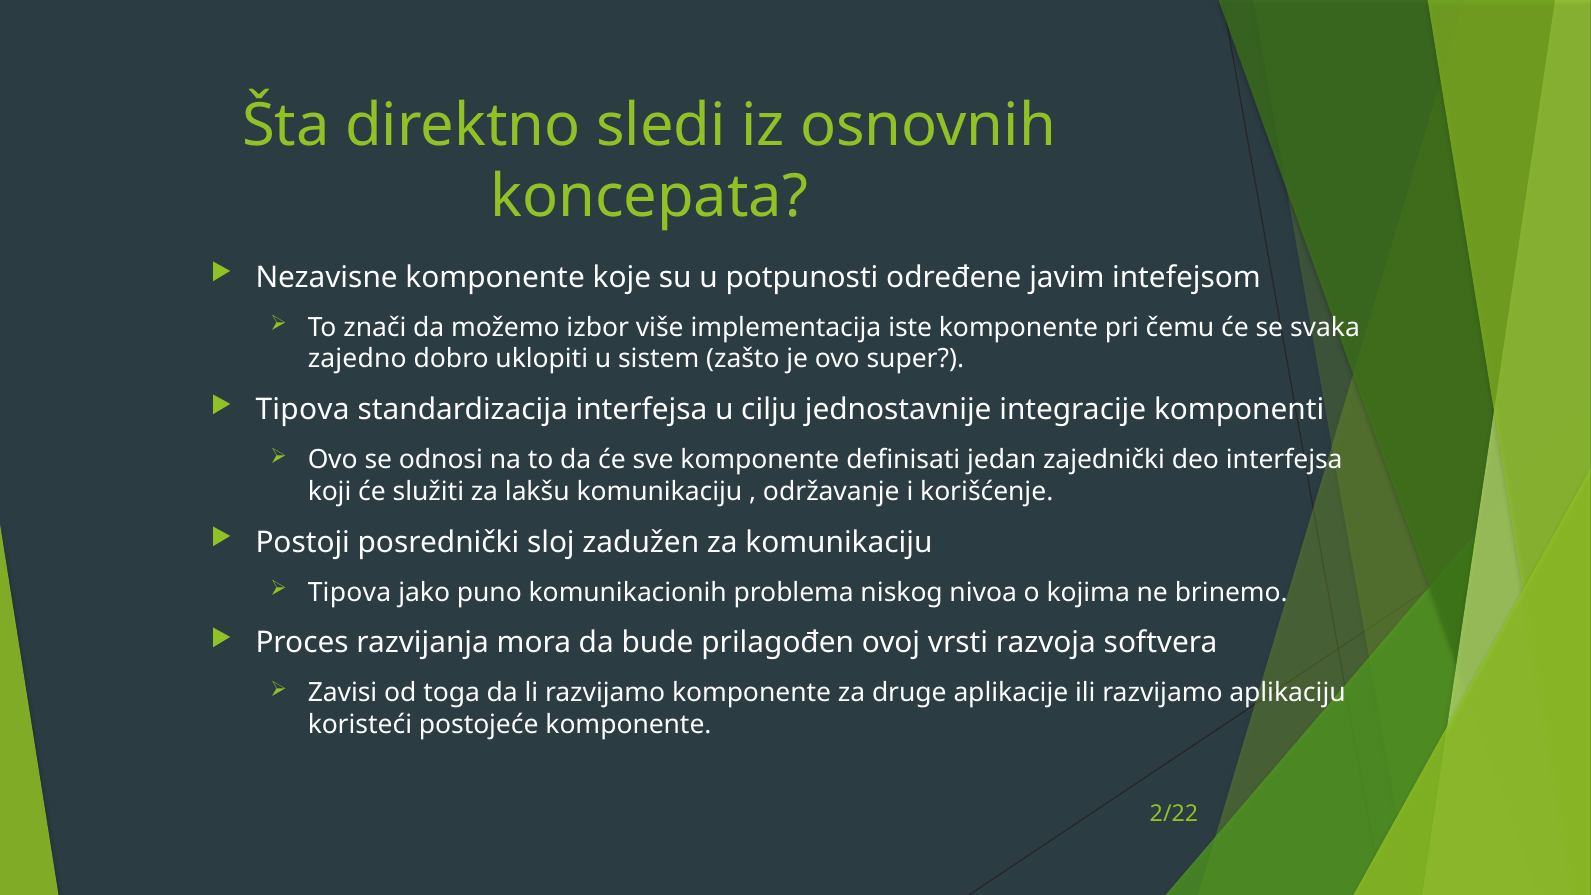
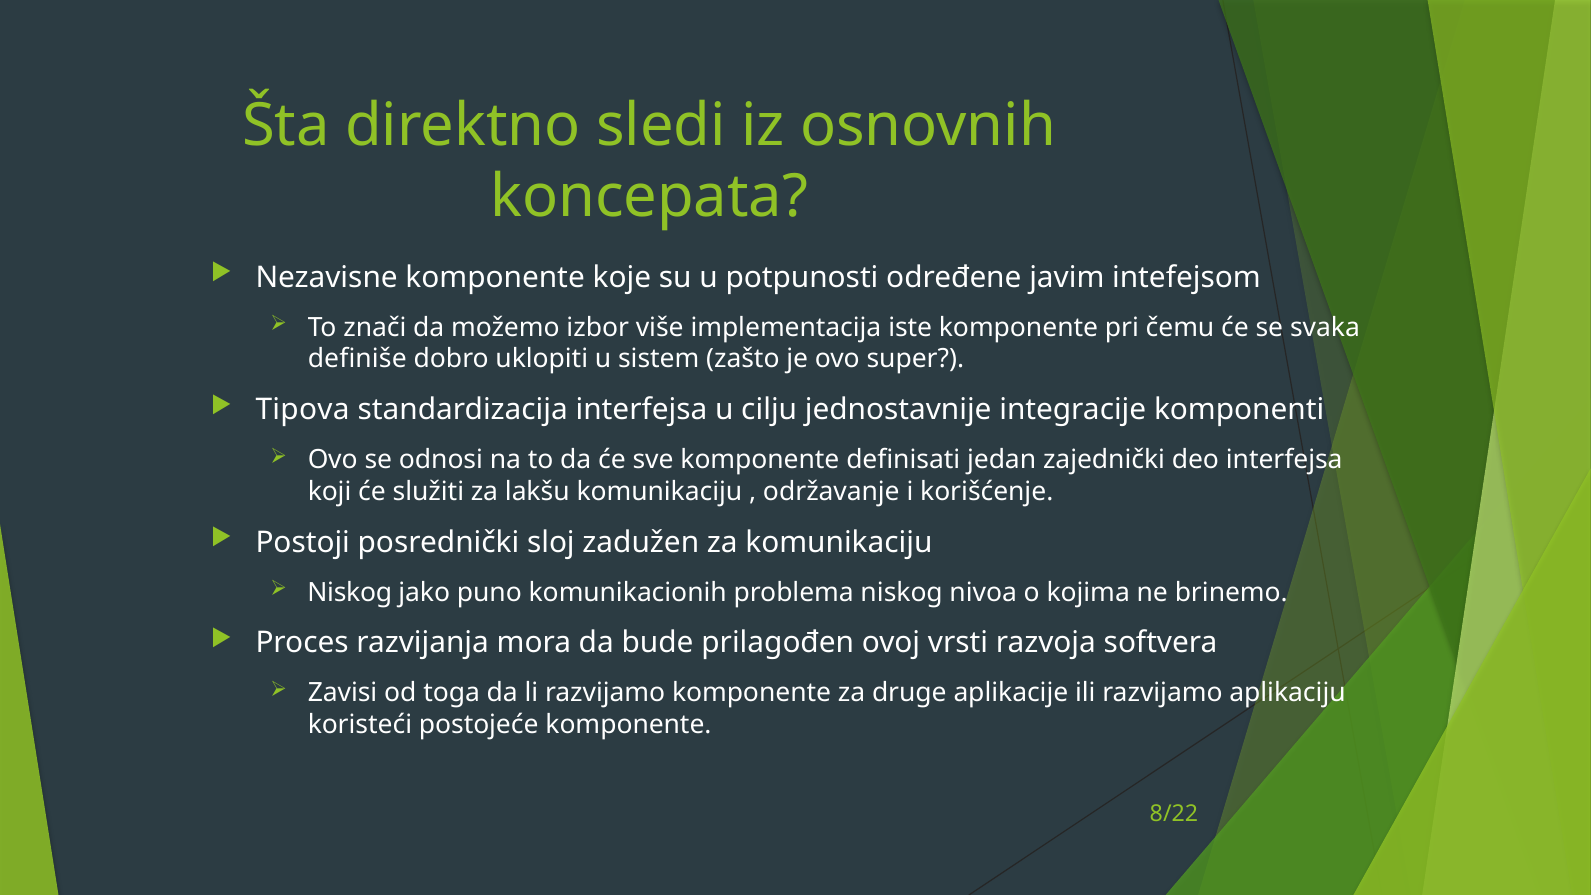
zajedno: zajedno -> definiše (357, 359)
Tipova: Tipova -> Niskog (350, 592)
2/22: 2/22 -> 8/22 (1174, 814)
